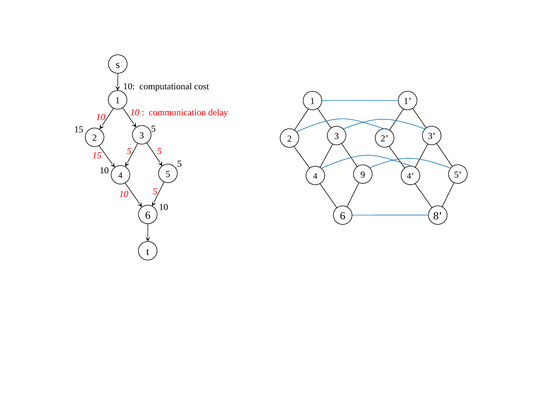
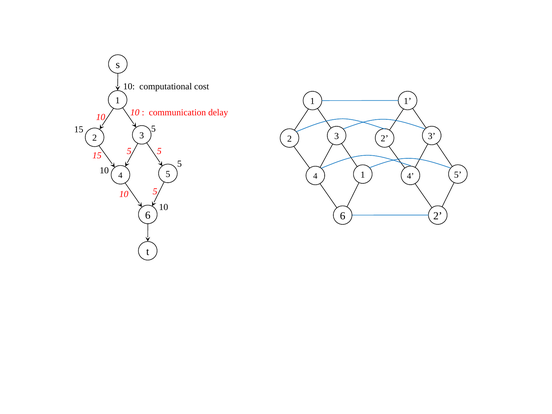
4 9: 9 -> 1 (363, 175)
8: 8 -> 2 (438, 216)
